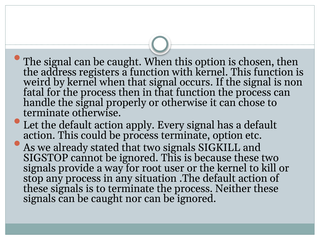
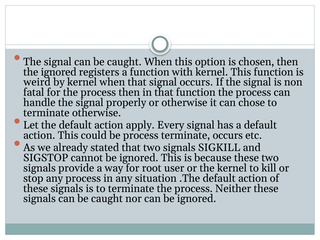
the address: address -> ignored (59, 72)
terminate option: option -> occurs (228, 135)
